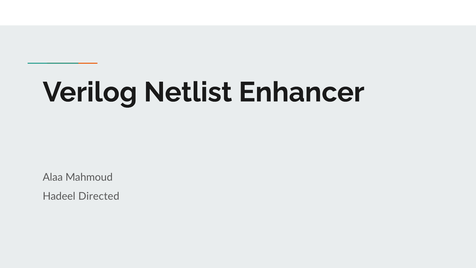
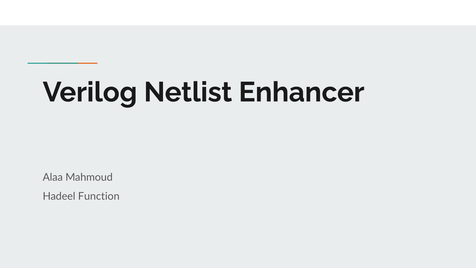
Directed: Directed -> Function (99, 196)
